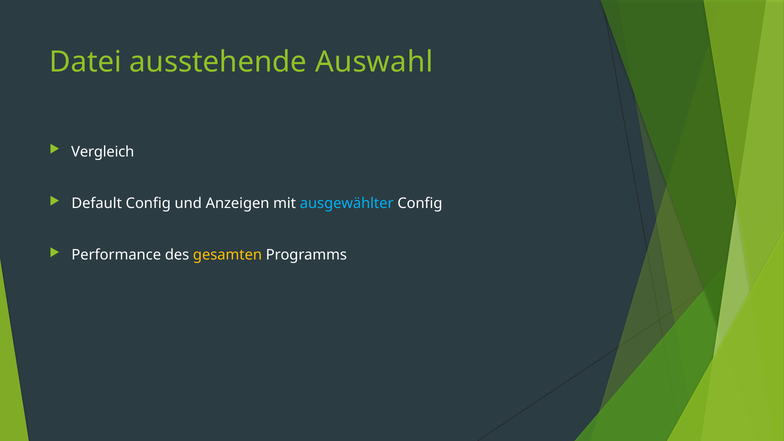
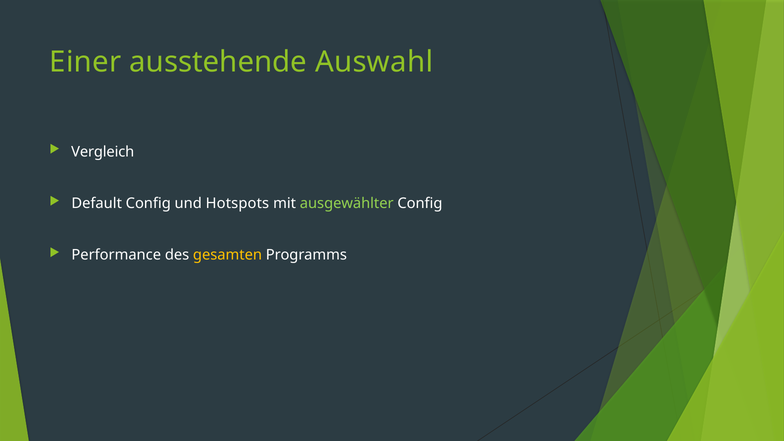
Datei: Datei -> Einer (85, 62)
Anzeigen: Anzeigen -> Hotspots (237, 203)
ausgewählter colour: light blue -> light green (347, 203)
